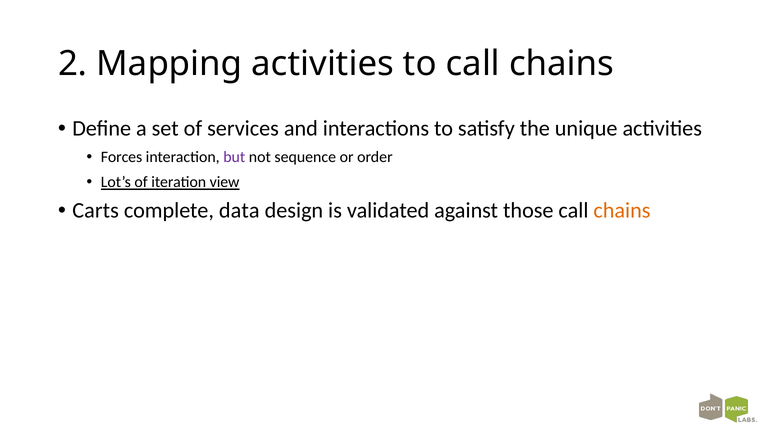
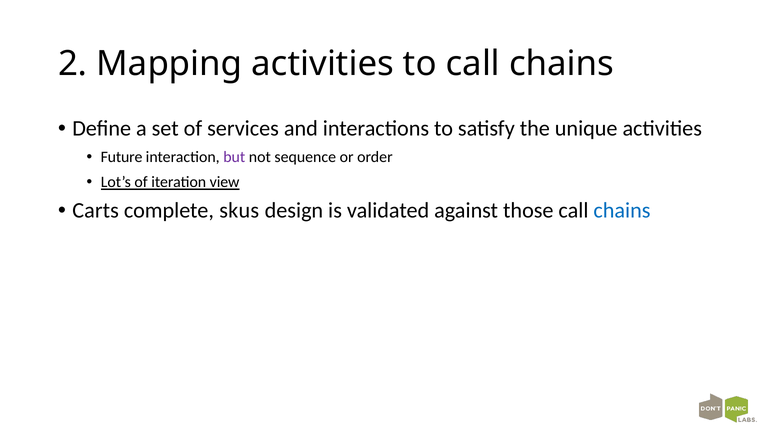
Forces: Forces -> Future (122, 157)
data: data -> skus (239, 211)
chains colour: orange -> blue (622, 211)
